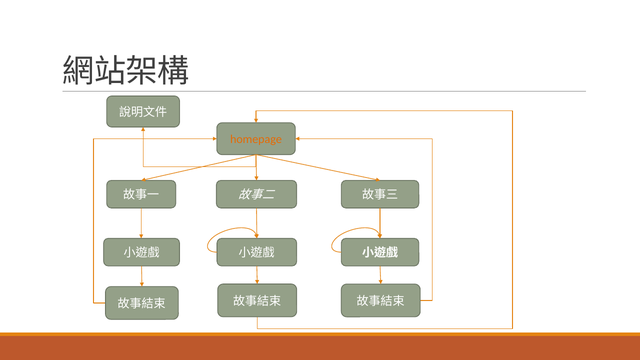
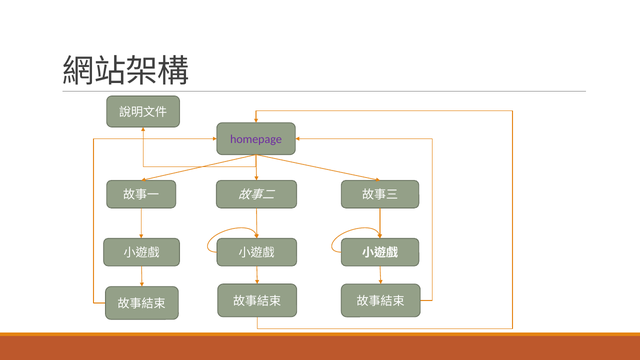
homepage colour: orange -> purple (256, 140)
